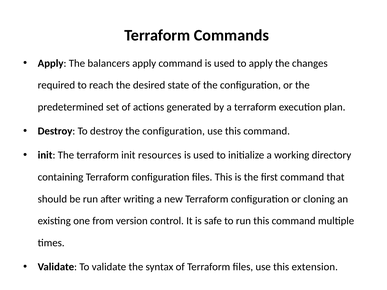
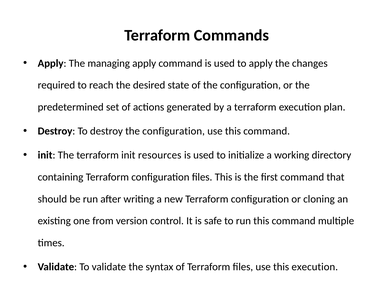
balancers: balancers -> managing (109, 63)
this extension: extension -> execution (315, 267)
